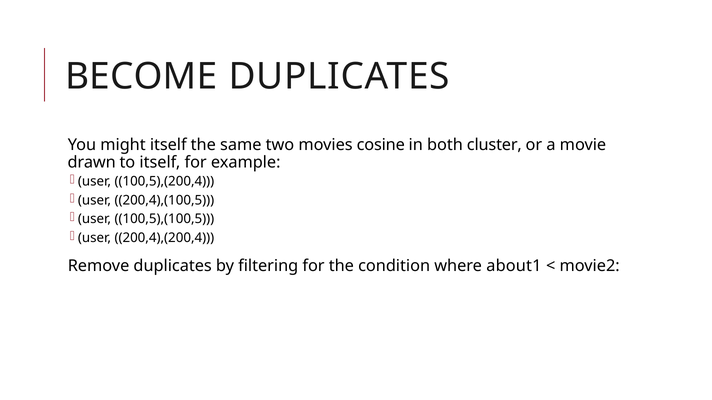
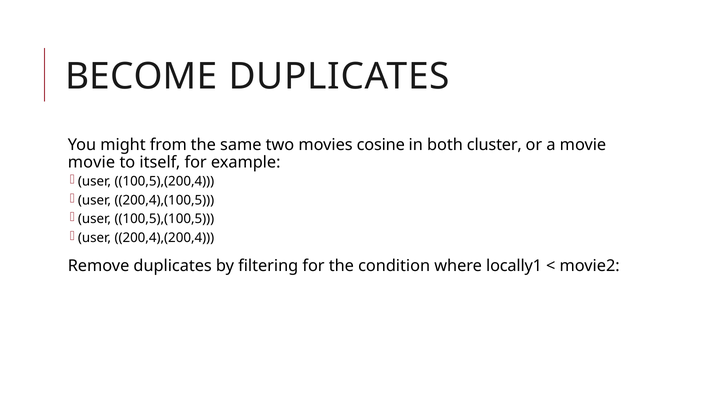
might itself: itself -> from (168, 145)
drawn: drawn -> movie (91, 162)
about1: about1 -> locally1 (514, 266)
